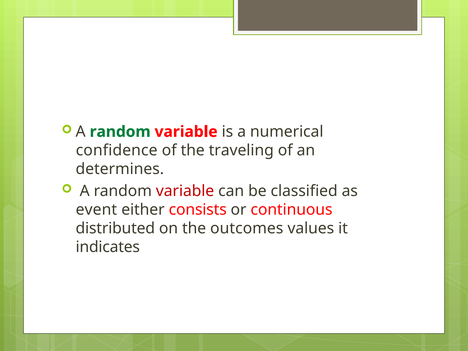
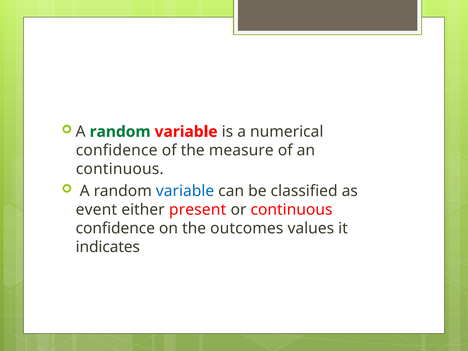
traveling: traveling -> measure (241, 150)
determines: determines -> continuous (120, 169)
variable colour: red -> blue (185, 191)
consists: consists -> present (198, 210)
distributed: distributed -> confidence (115, 228)
